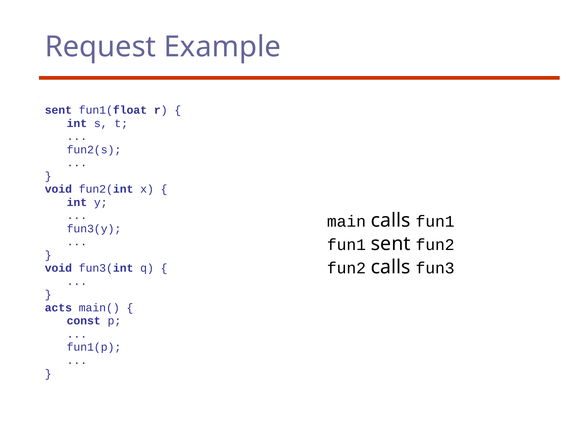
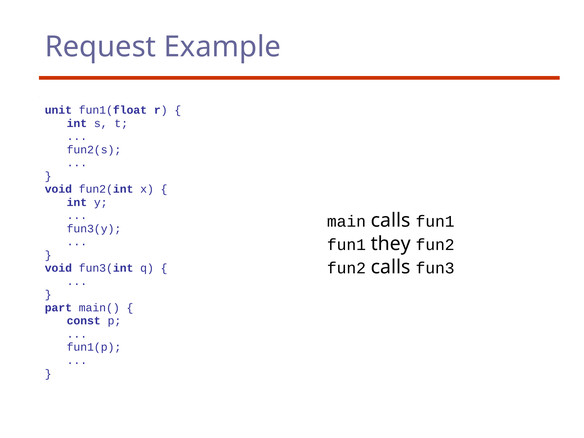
sent: sent -> unit (58, 110)
fun1 sent: sent -> they (391, 244)
acts: acts -> part (58, 308)
